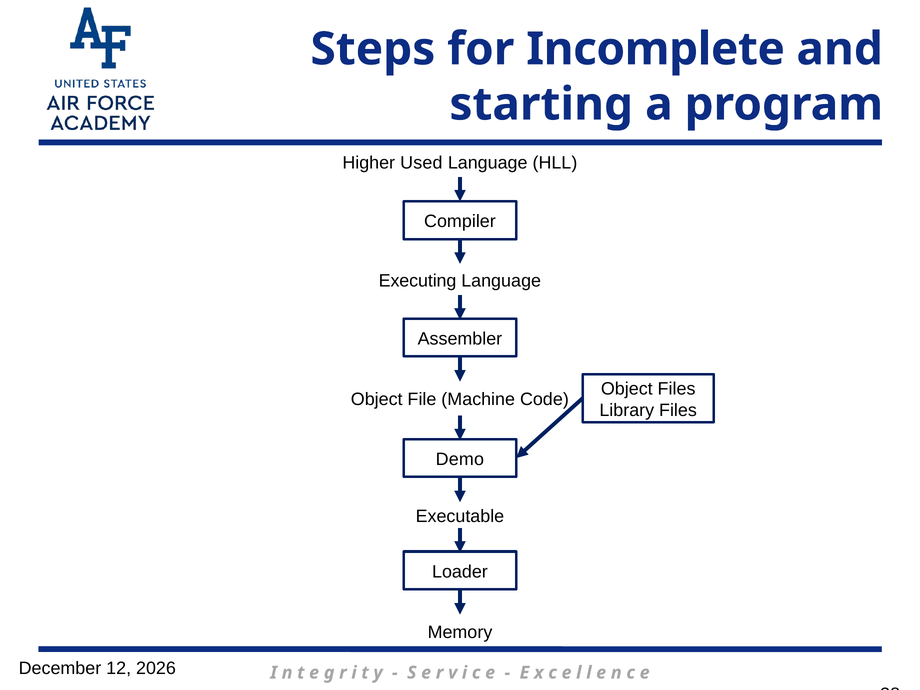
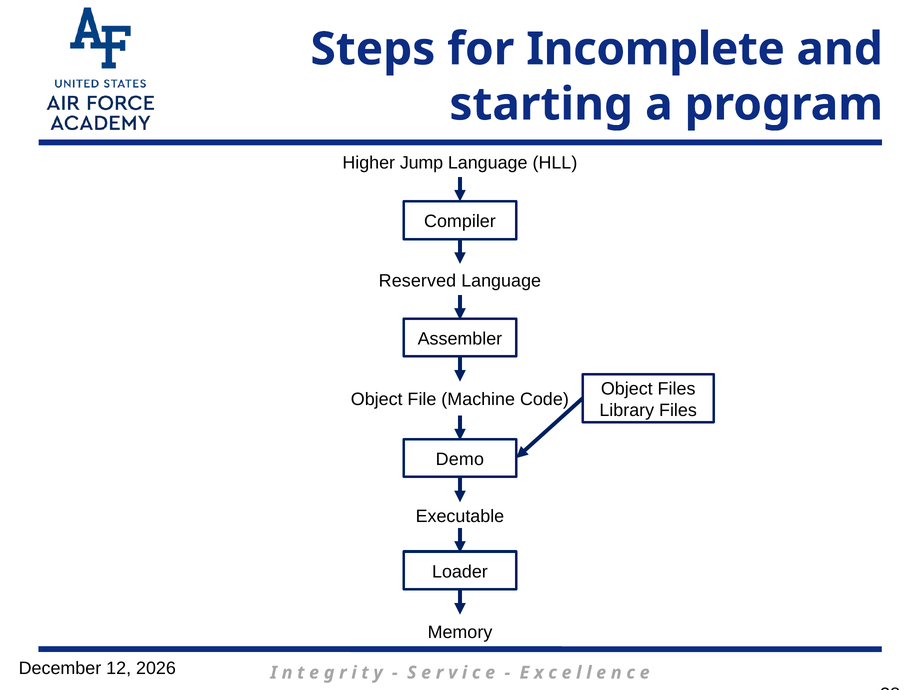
Used: Used -> Jump (422, 163)
Executing: Executing -> Reserved (417, 281)
